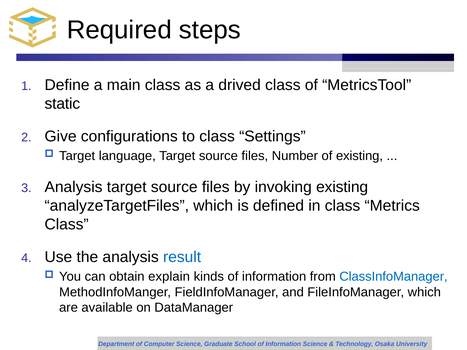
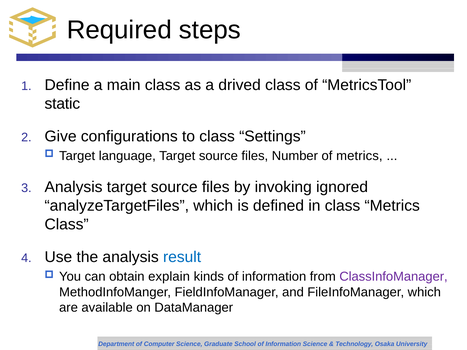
of existing: existing -> metrics (359, 156)
invoking existing: existing -> ignored (342, 187)
ClassInfoManager colour: blue -> purple (394, 277)
